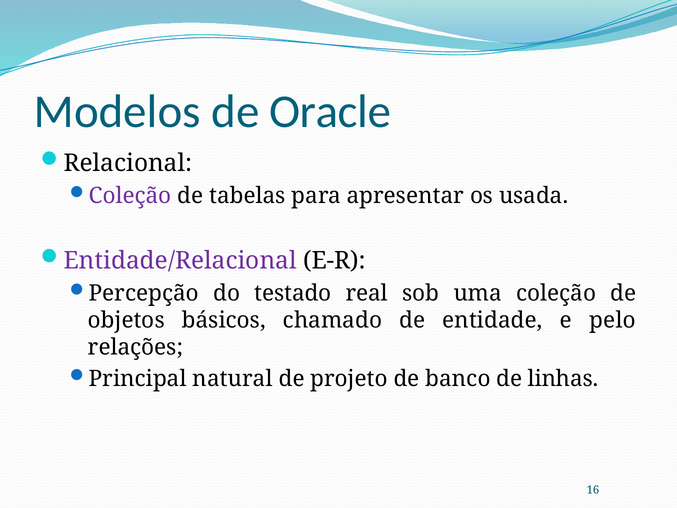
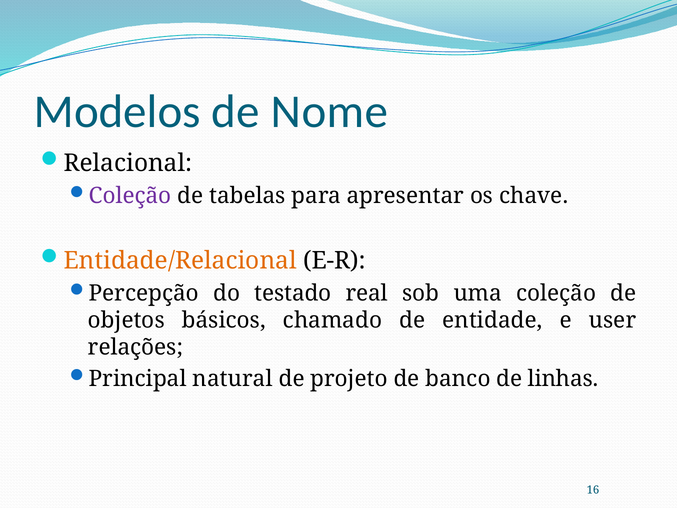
Oracle: Oracle -> Nome (330, 112)
usada: usada -> chave (534, 196)
Entidade/Relacional colour: purple -> orange (180, 260)
pelo: pelo -> user (613, 320)
